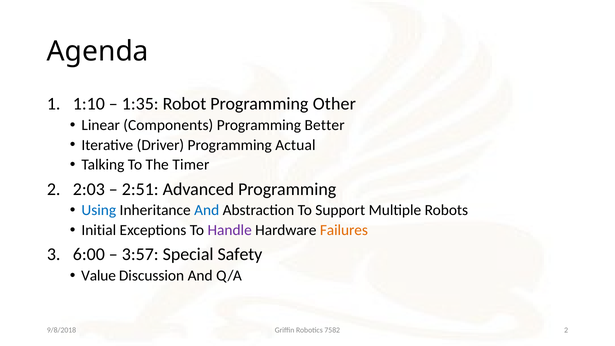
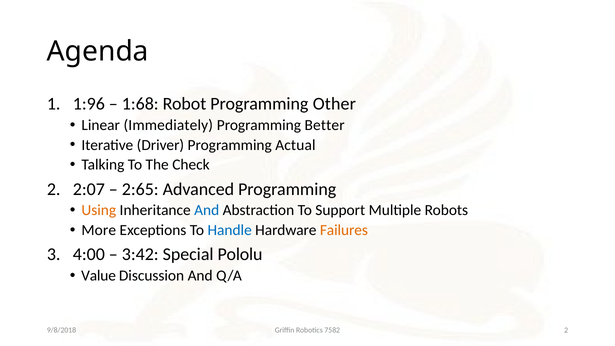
1:10: 1:10 -> 1:96 (89, 104)
1:35: 1:35 -> 1:68 (140, 104)
Components: Components -> Immediately (168, 125)
Timer: Timer -> Check (191, 165)
2:03: 2:03 -> 2:07 (89, 189)
2:51: 2:51 -> 2:65 (140, 189)
Using colour: blue -> orange (99, 210)
Initial: Initial -> More (99, 230)
Handle colour: purple -> blue (230, 230)
6:00: 6:00 -> 4:00 (89, 255)
3:57: 3:57 -> 3:42 (140, 255)
Safety: Safety -> Pololu (240, 255)
